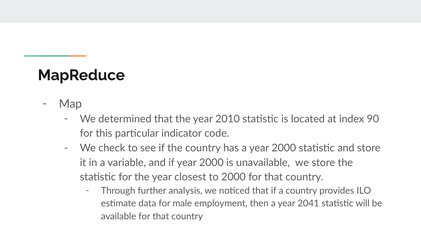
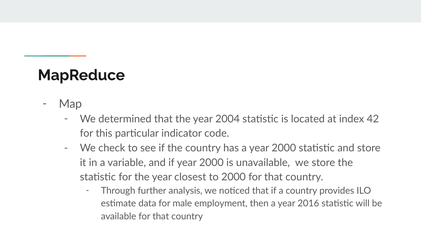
2010: 2010 -> 2004 (228, 119)
90: 90 -> 42 (373, 119)
2041: 2041 -> 2016 (308, 203)
